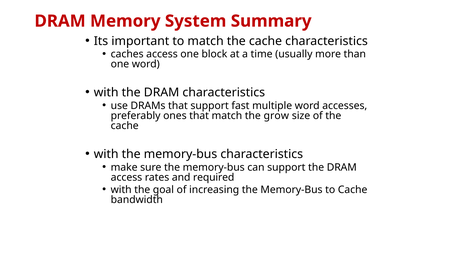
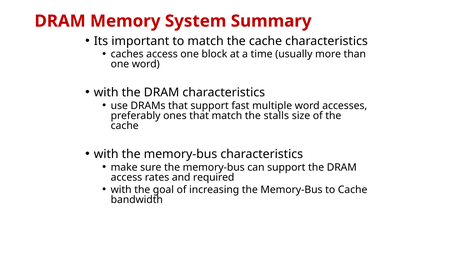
grow: grow -> stalls (276, 116)
